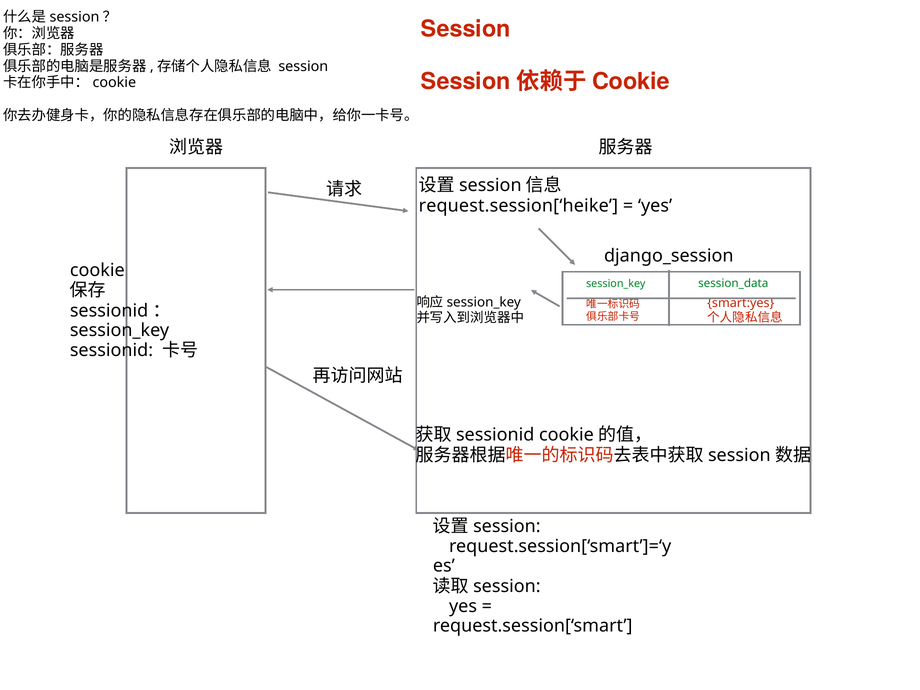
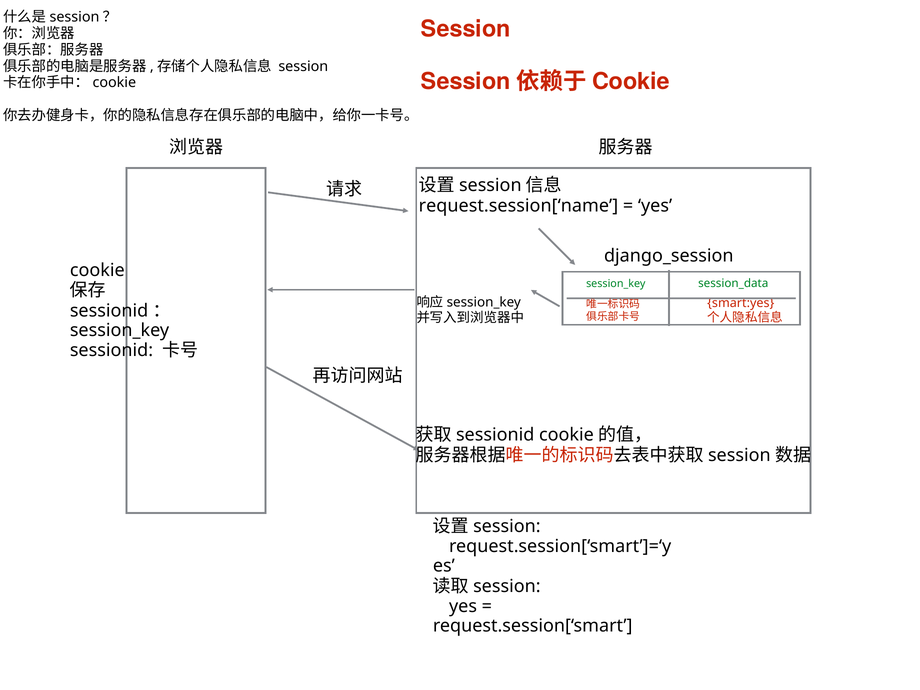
request.session[‘heike: request.session[‘heike -> request.session[‘name (518, 206)
